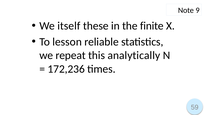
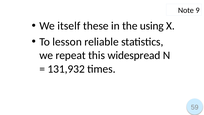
finite: finite -> using (152, 26)
analytically: analytically -> widespread (134, 55)
172,236: 172,236 -> 131,932 (66, 69)
